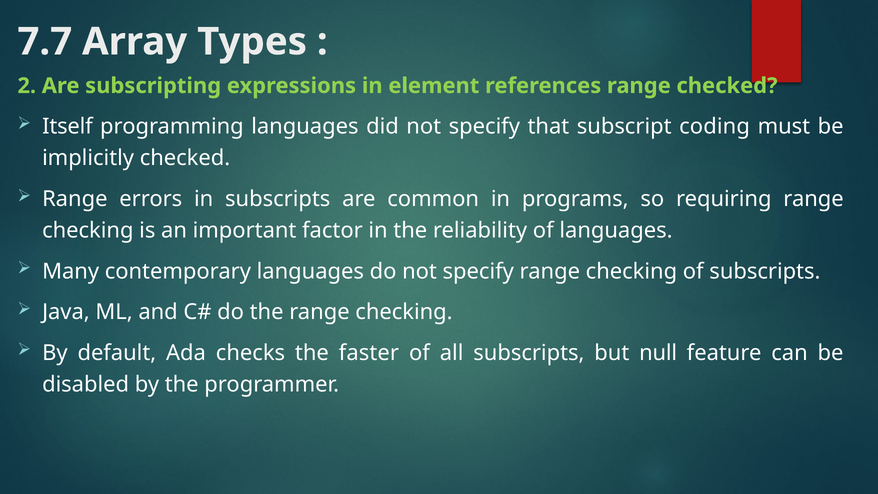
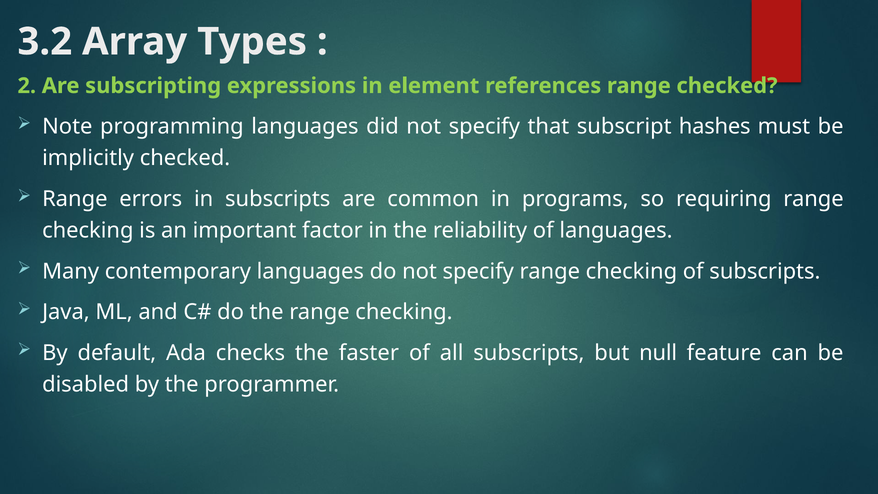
7.7: 7.7 -> 3.2 (45, 42)
Itself: Itself -> Note (67, 127)
coding: coding -> hashes (715, 127)
